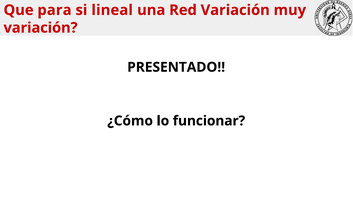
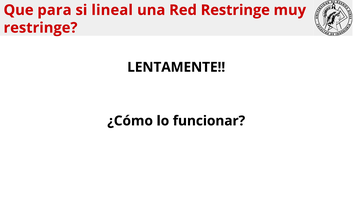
Red Variación: Variación -> Restringe (235, 10)
variación: variación -> restringe (40, 28)
PRESENTADO: PRESENTADO -> LENTAMENTE (176, 67)
